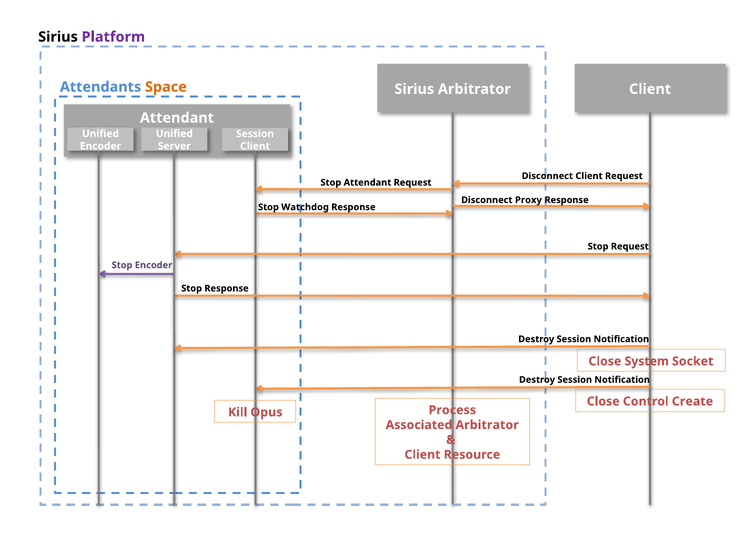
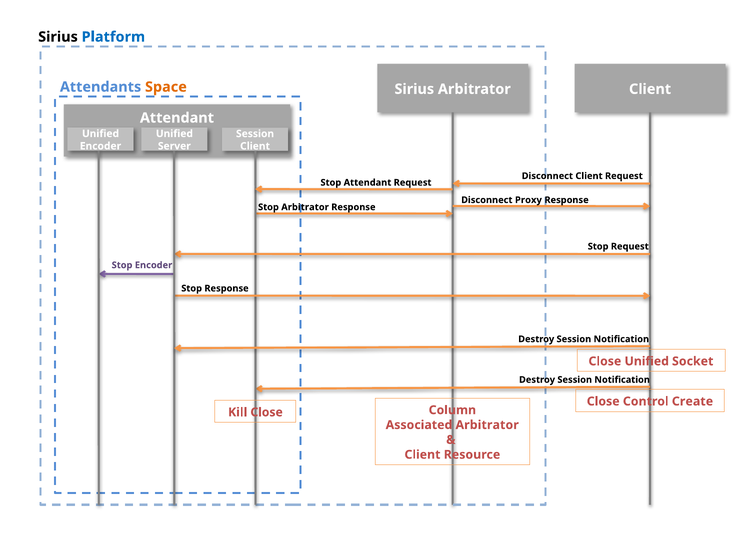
Platform colour: purple -> blue (113, 37)
Stop Watchdog: Watchdog -> Arbitrator (305, 207)
Close System: System -> Unified (647, 361)
Process: Process -> Column (452, 410)
Kill Opus: Opus -> Close (267, 412)
